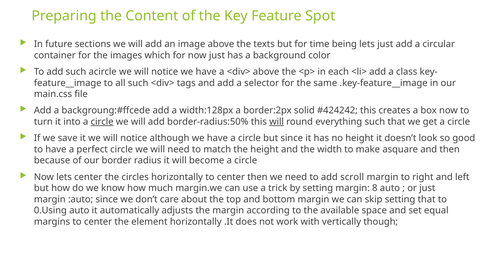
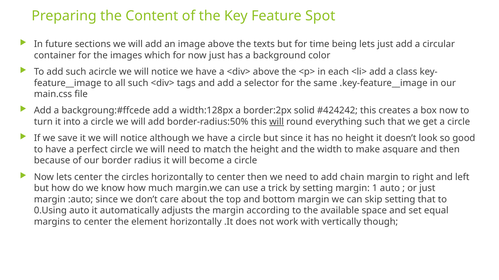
circle underline: present -> none (102, 122)
scroll: scroll -> chain (352, 177)
8: 8 -> 1 (375, 189)
